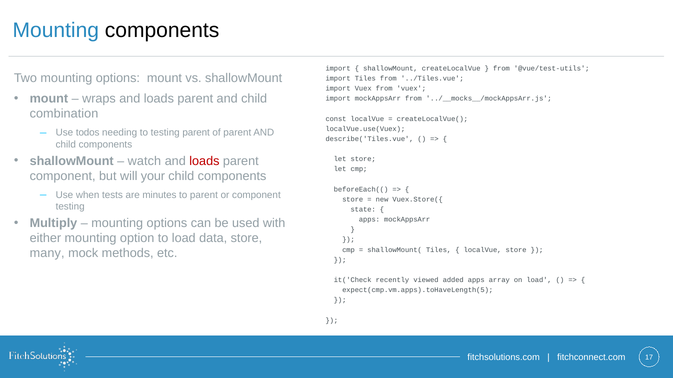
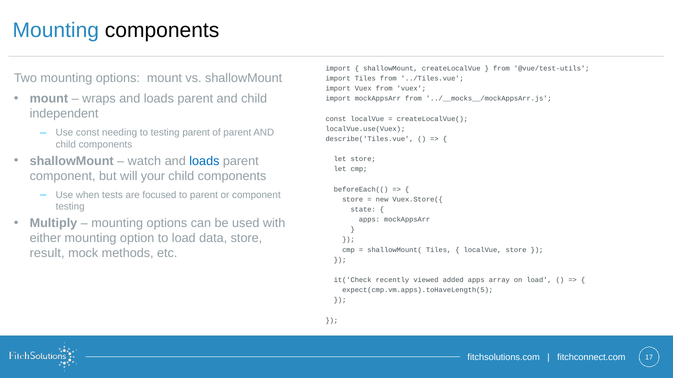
combination: combination -> independent (64, 114)
Use todos: todos -> const (88, 133)
loads colour: red -> blue (204, 161)
minutes: minutes -> focused (159, 195)
many: many -> result (47, 254)
